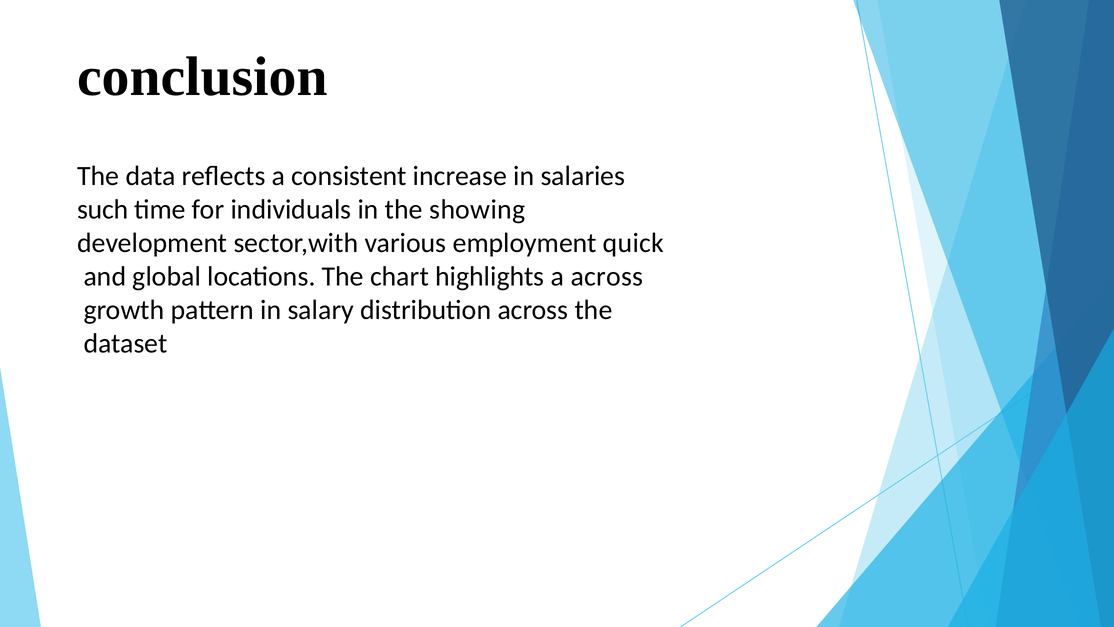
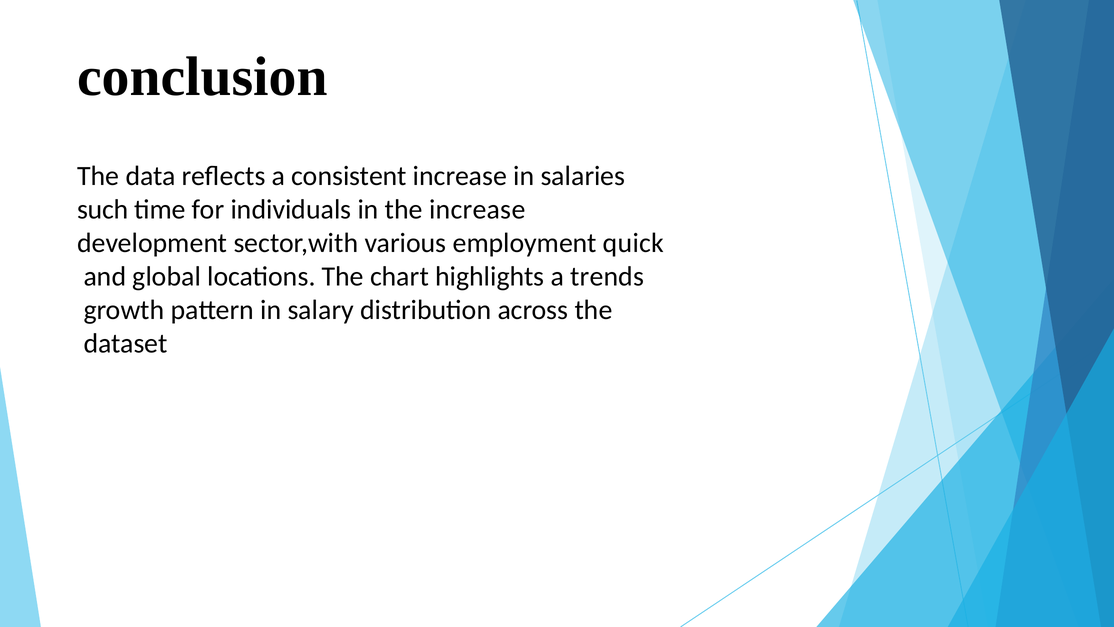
the showing: showing -> increase (477, 209)
a across: across -> trends (607, 276)
